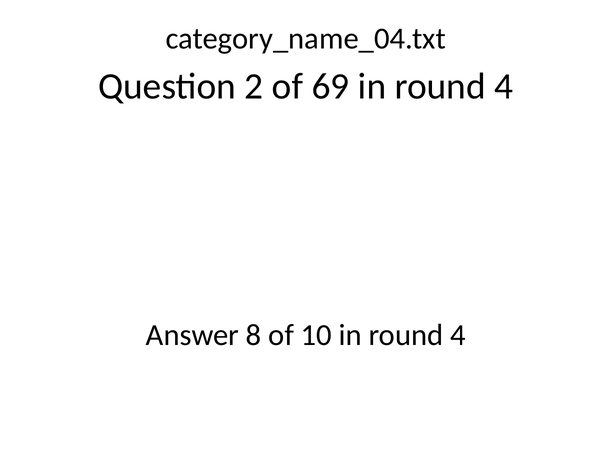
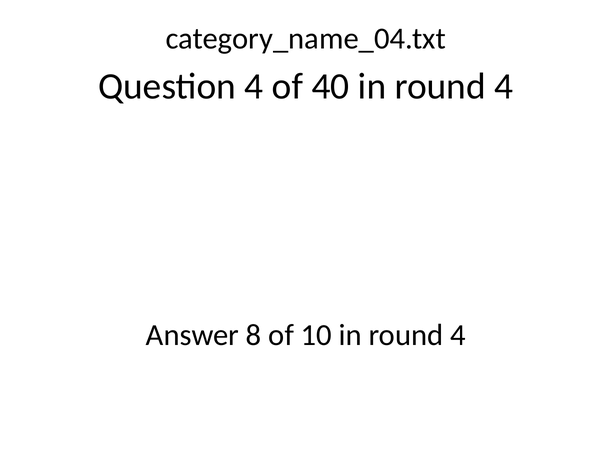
Question 2: 2 -> 4 (254, 87)
69: 69 -> 40 (330, 87)
